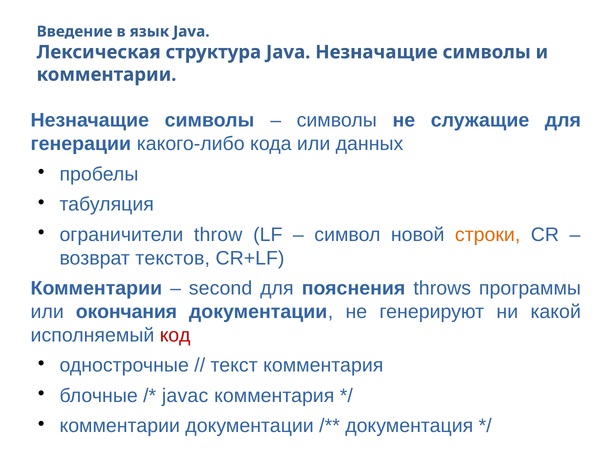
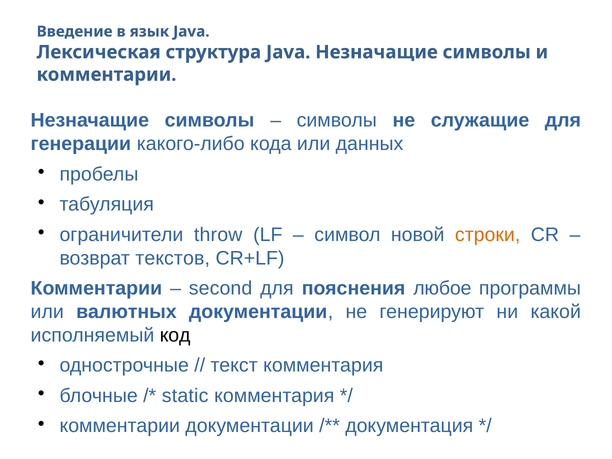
throws: throws -> любое (442, 288)
окончания: окончания -> валютных (126, 312)
код colour: red -> black (175, 335)
javac: javac -> static (185, 396)
